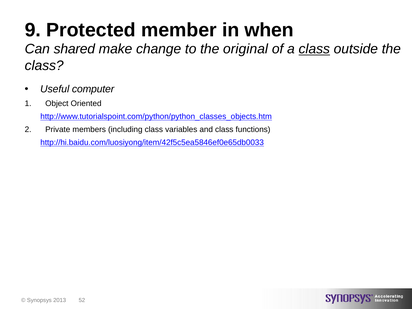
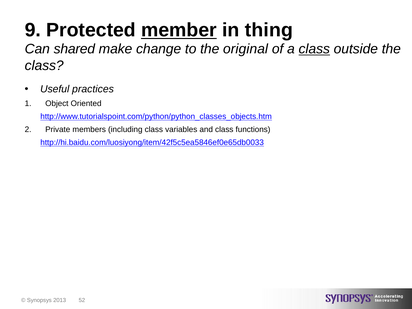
member underline: none -> present (179, 30)
when: when -> thing (269, 30)
computer: computer -> practices (93, 89)
